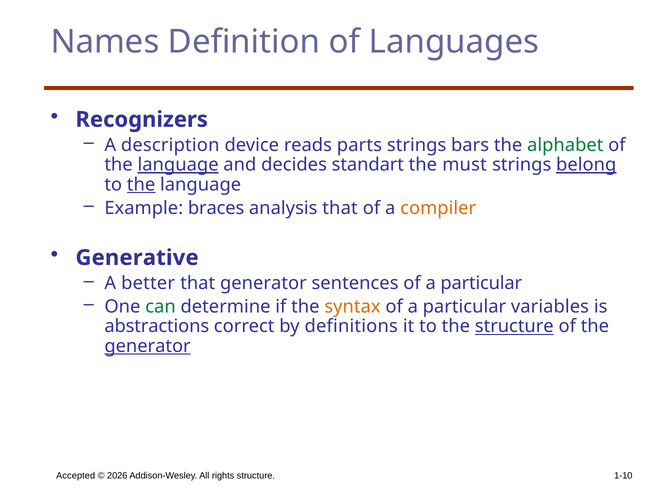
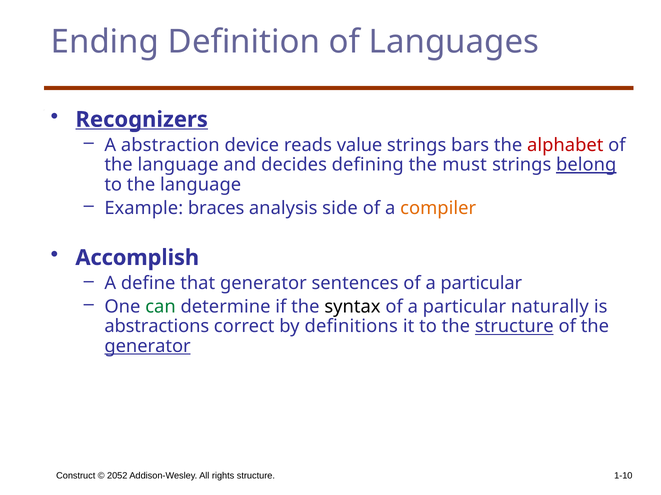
Names: Names -> Ending (105, 42)
Recognizers underline: none -> present (142, 120)
description: description -> abstraction (170, 145)
parts: parts -> value (360, 145)
alphabet colour: green -> red (565, 145)
language underline: present -> none (178, 165)
standart: standart -> defining (368, 165)
the underline: present -> none (141, 185)
analysis that: that -> side (340, 208)
Generative: Generative -> Accomplish (137, 258)
better: better -> define (148, 284)
syntax colour: orange -> black (352, 307)
variables: variables -> naturally (550, 307)
Accepted: Accepted -> Construct (76, 477)
2026: 2026 -> 2052 (117, 477)
